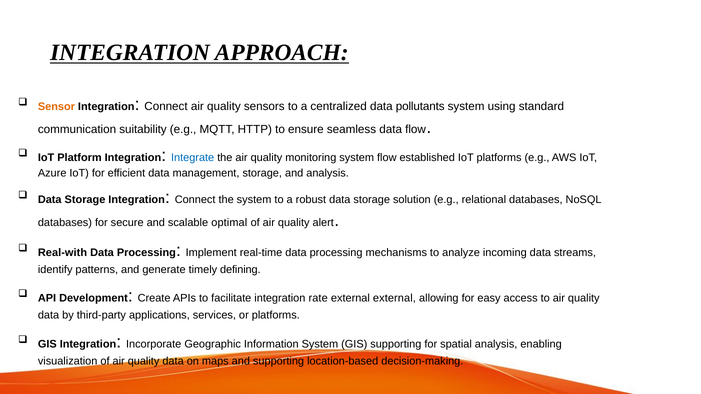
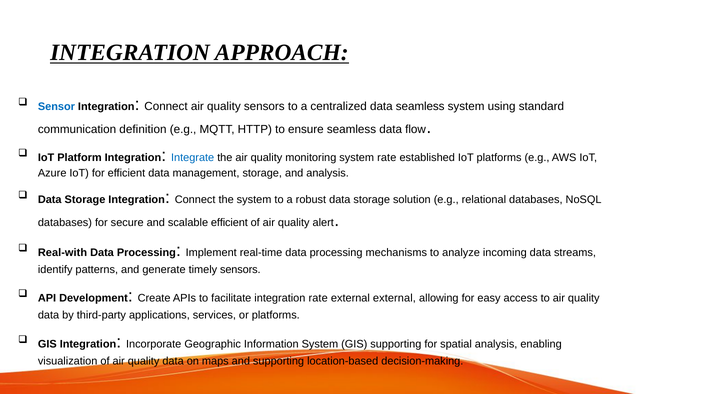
Sensor colour: orange -> blue (56, 107)
data pollutants: pollutants -> seamless (420, 106)
suitability: suitability -> definition (143, 130)
system flow: flow -> rate (387, 158)
scalable optimal: optimal -> efficient (229, 223)
timely defining: defining -> sensors (240, 270)
